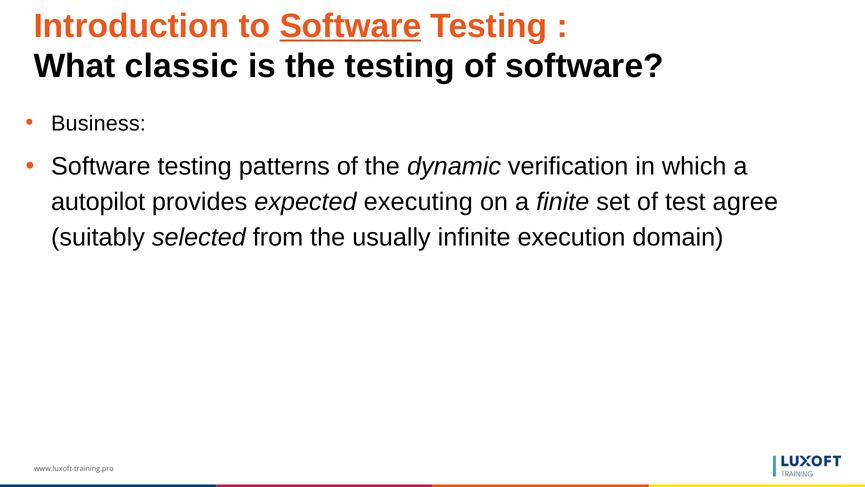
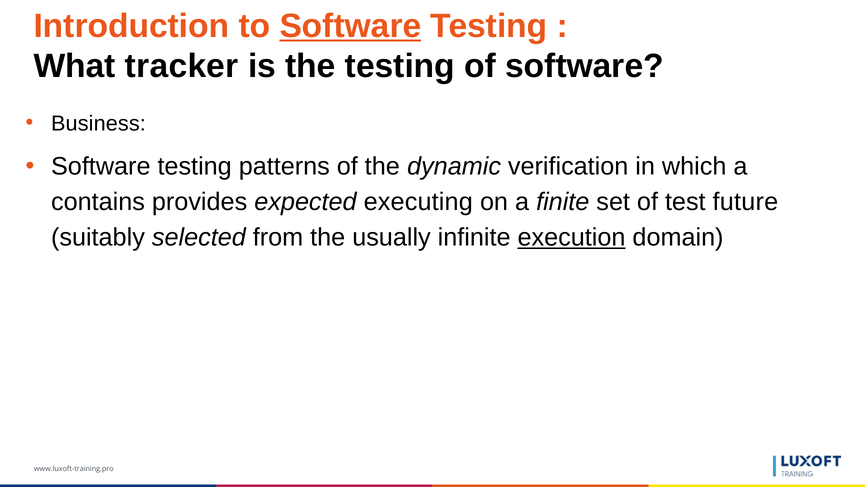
classic: classic -> tracker (182, 66)
autopilot: autopilot -> contains (98, 202)
agree: agree -> future (745, 202)
execution underline: none -> present (571, 237)
